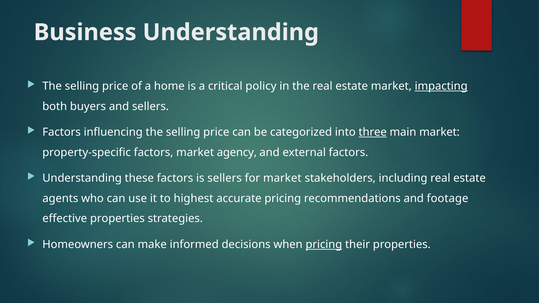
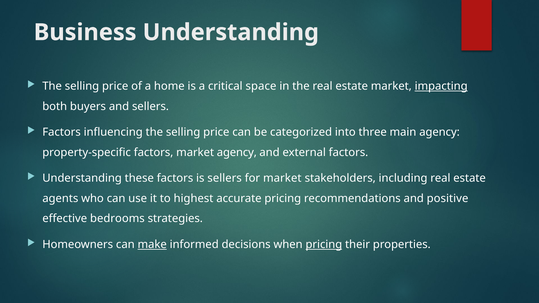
policy: policy -> space (261, 86)
three underline: present -> none (373, 132)
main market: market -> agency (439, 132)
footage: footage -> positive (448, 198)
effective properties: properties -> bedrooms (117, 219)
make underline: none -> present (152, 245)
